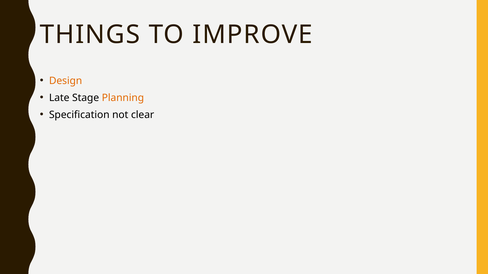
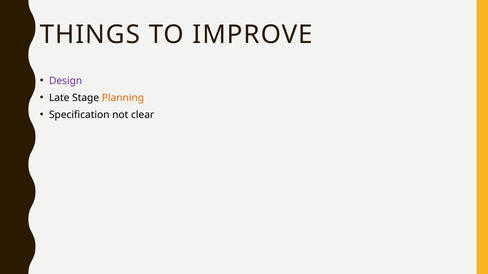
Design colour: orange -> purple (66, 81)
